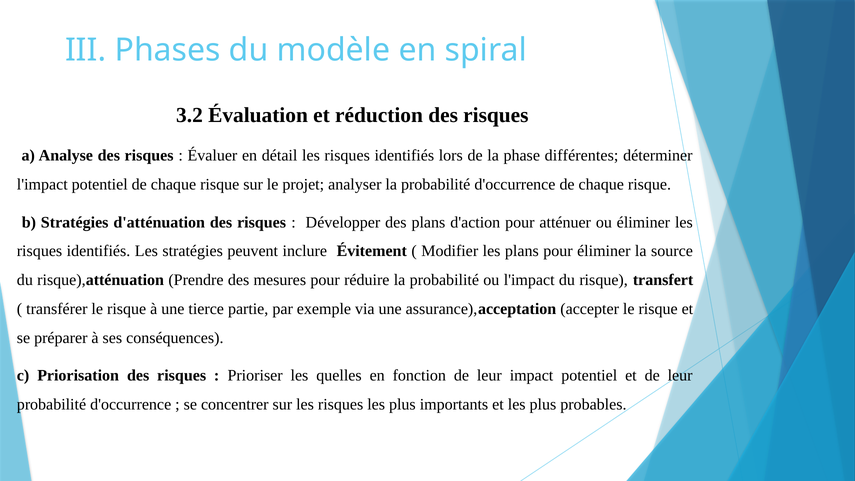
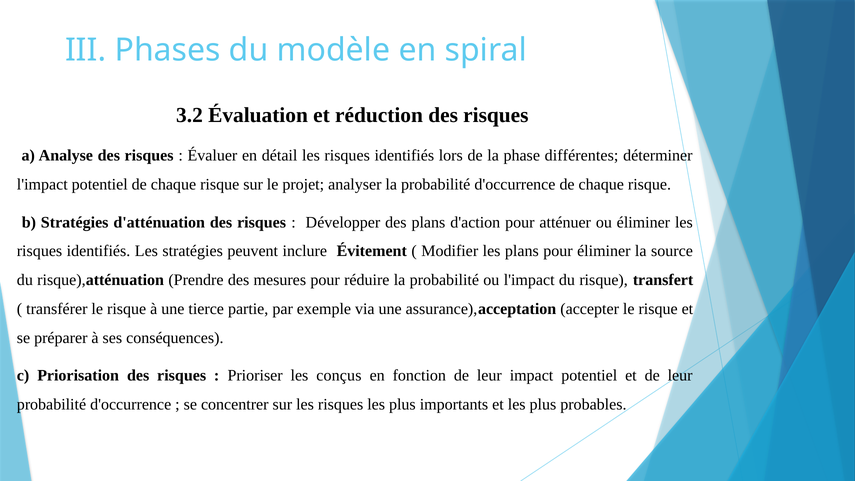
quelles: quelles -> conçus (339, 375)
